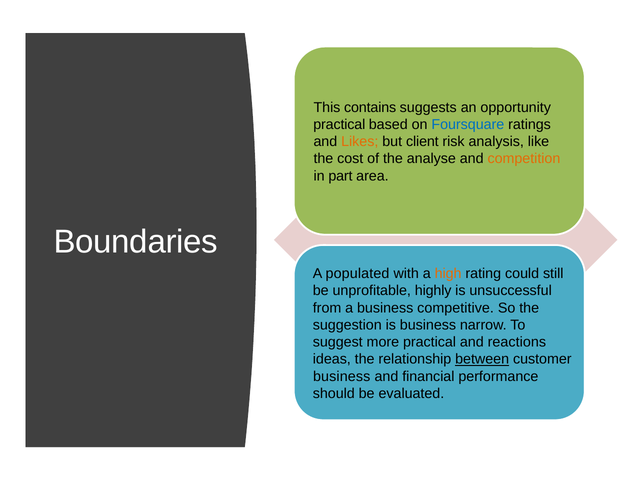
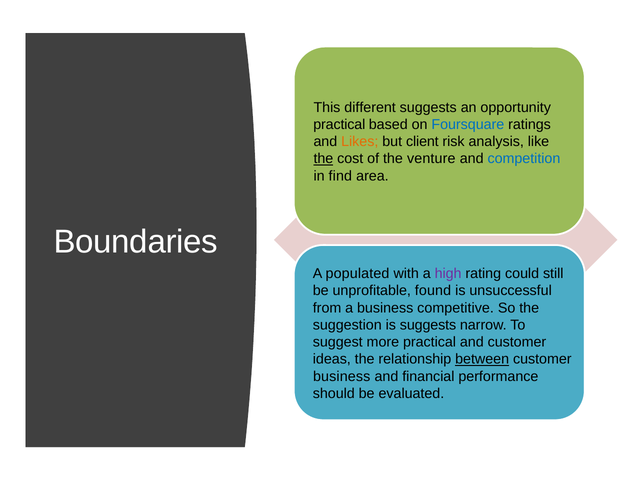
contains: contains -> different (370, 107)
the underline: none -> present (323, 159)
analyse: analyse -> venture (431, 159)
competition colour: orange -> blue (524, 159)
part: part -> find (340, 176)
high colour: orange -> purple (448, 274)
highly: highly -> found (433, 291)
is business: business -> suggests (428, 325)
and reactions: reactions -> customer (517, 342)
